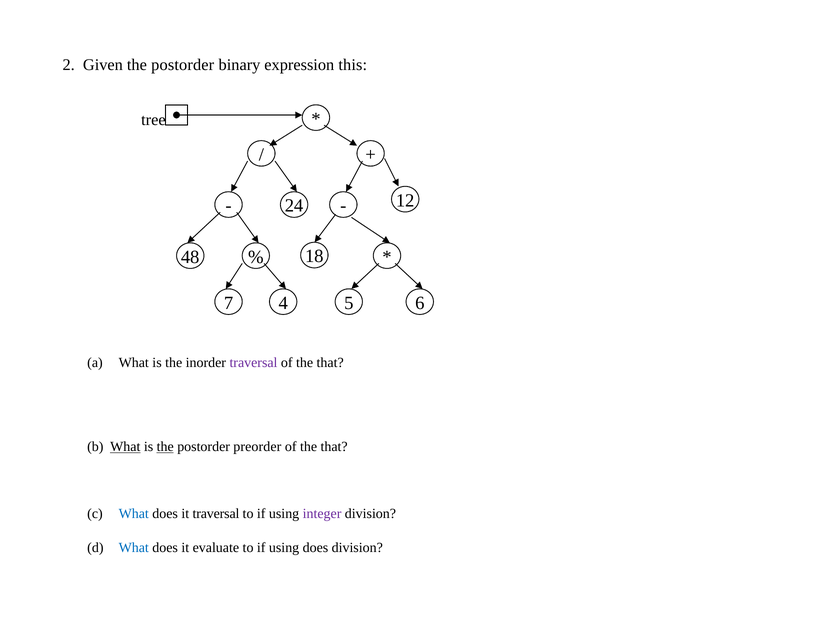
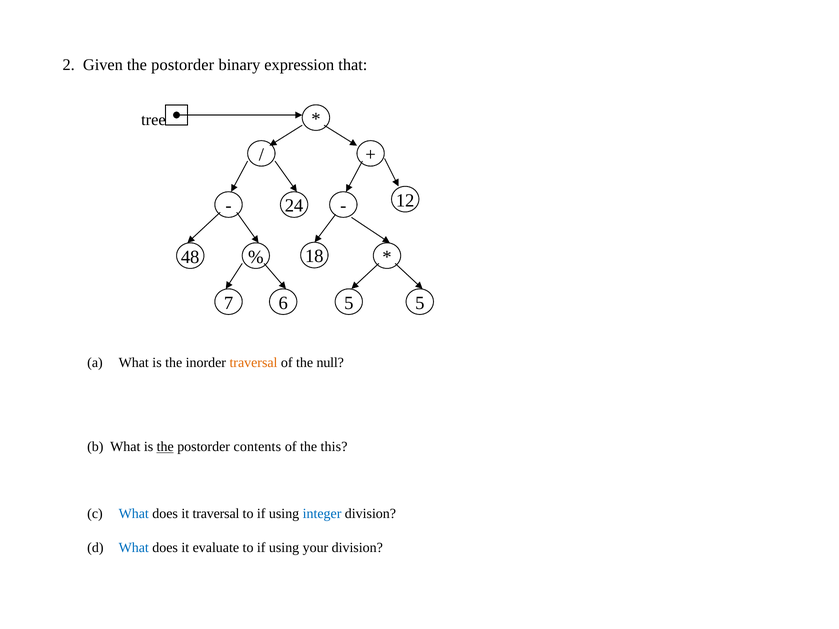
this: this -> that (353, 65)
4: 4 -> 6 (283, 303)
5 6: 6 -> 5 (420, 303)
traversal colour: purple -> orange (254, 363)
that: that -> null (330, 363)
What underline: present -> none (125, 447)
preorder: preorder -> contents (257, 447)
that: that -> this (334, 447)
integer colour: purple -> blue (322, 514)
using does: does -> your (315, 548)
